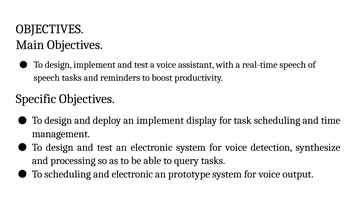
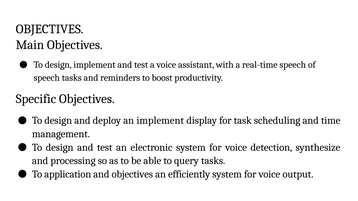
To scheduling: scheduling -> application (68, 174)
and electronic: electronic -> objectives (132, 174)
prototype: prototype -> efficiently (189, 174)
